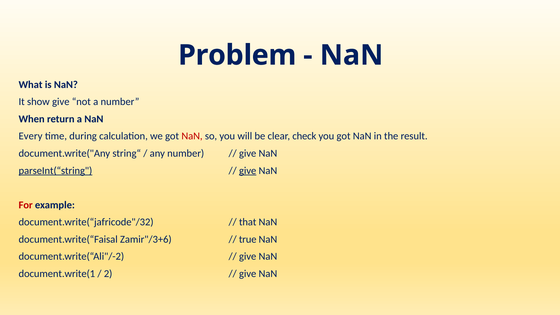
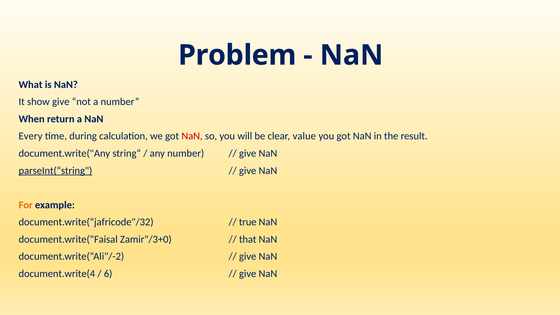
check: check -> value (304, 136)
give underline: present -> none (248, 171)
For colour: red -> orange (26, 205)
that: that -> true (248, 222)
Zamir"/3+6: Zamir"/3+6 -> Zamir"/3+0 (146, 239)
true: true -> that (248, 239)
document.write(1: document.write(1 -> document.write(4 (57, 274)
2: 2 -> 6 (108, 274)
